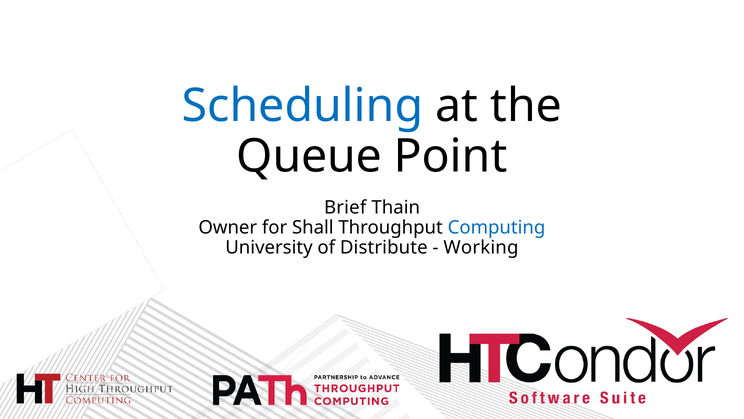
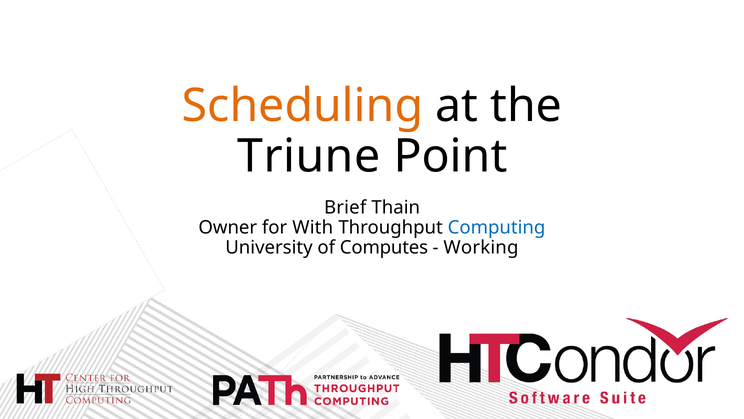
Scheduling colour: blue -> orange (303, 106)
Queue: Queue -> Triune (309, 156)
Shall: Shall -> With (313, 227)
Distribute: Distribute -> Computes (384, 247)
